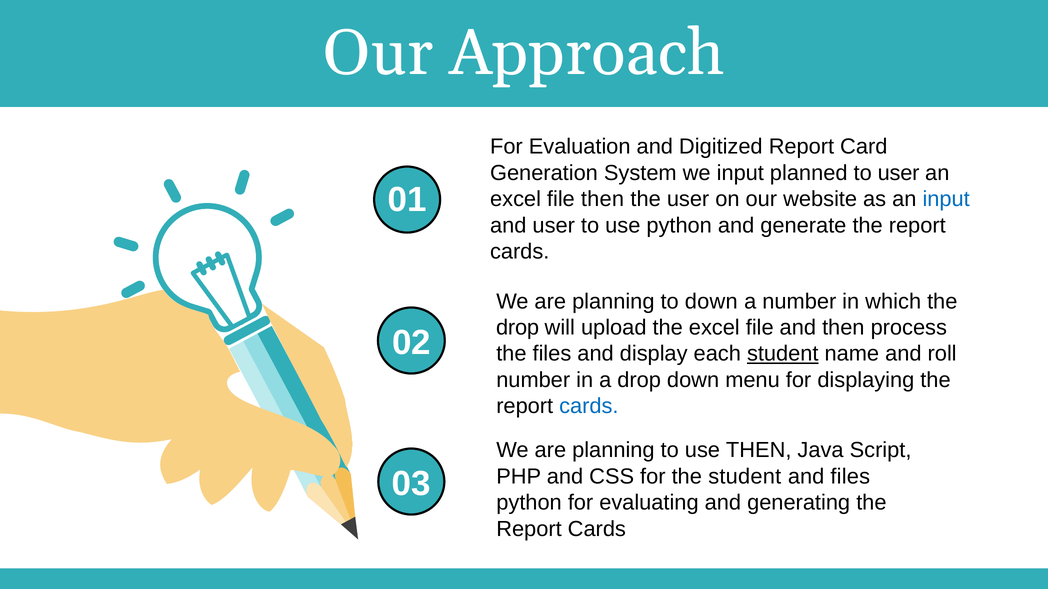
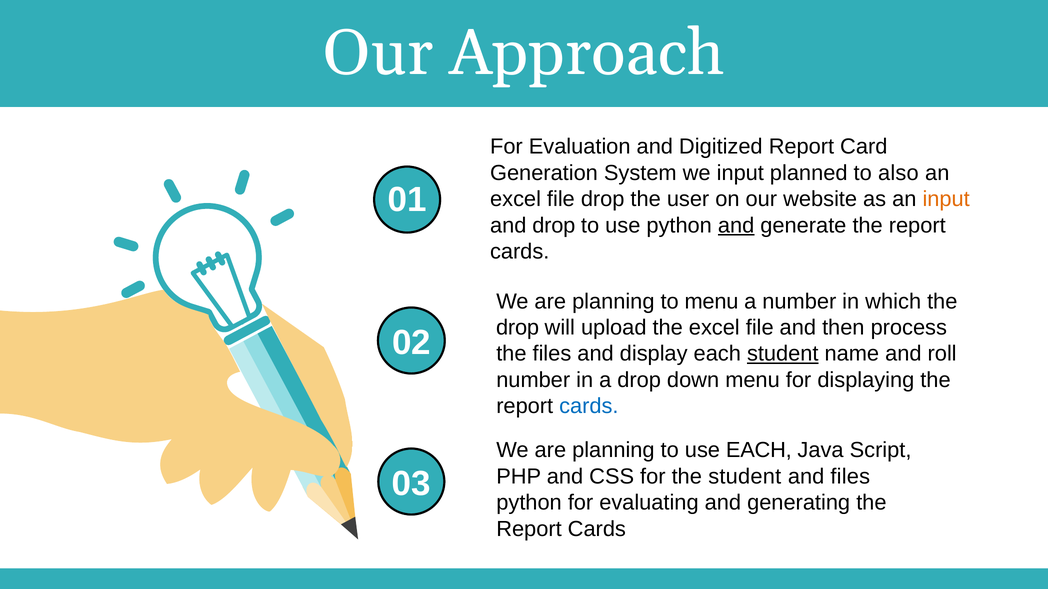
to user: user -> also (898, 173)
file then: then -> drop (603, 199)
input colour: blue -> orange (946, 199)
and user: user -> drop (554, 226)
and underline: none -> present (736, 226)
to down: down -> menu (711, 302)
use THEN: THEN -> EACH (759, 451)
